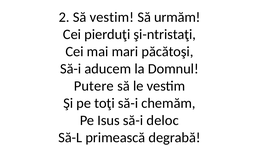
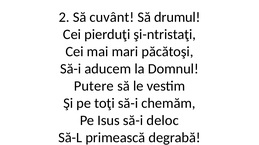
Să vestim: vestim -> cuvânt (112, 17)
urmăm: urmăm -> drumul (177, 17)
